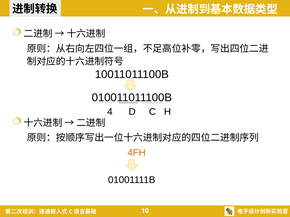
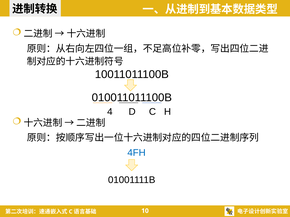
4FH colour: orange -> blue (137, 153)
